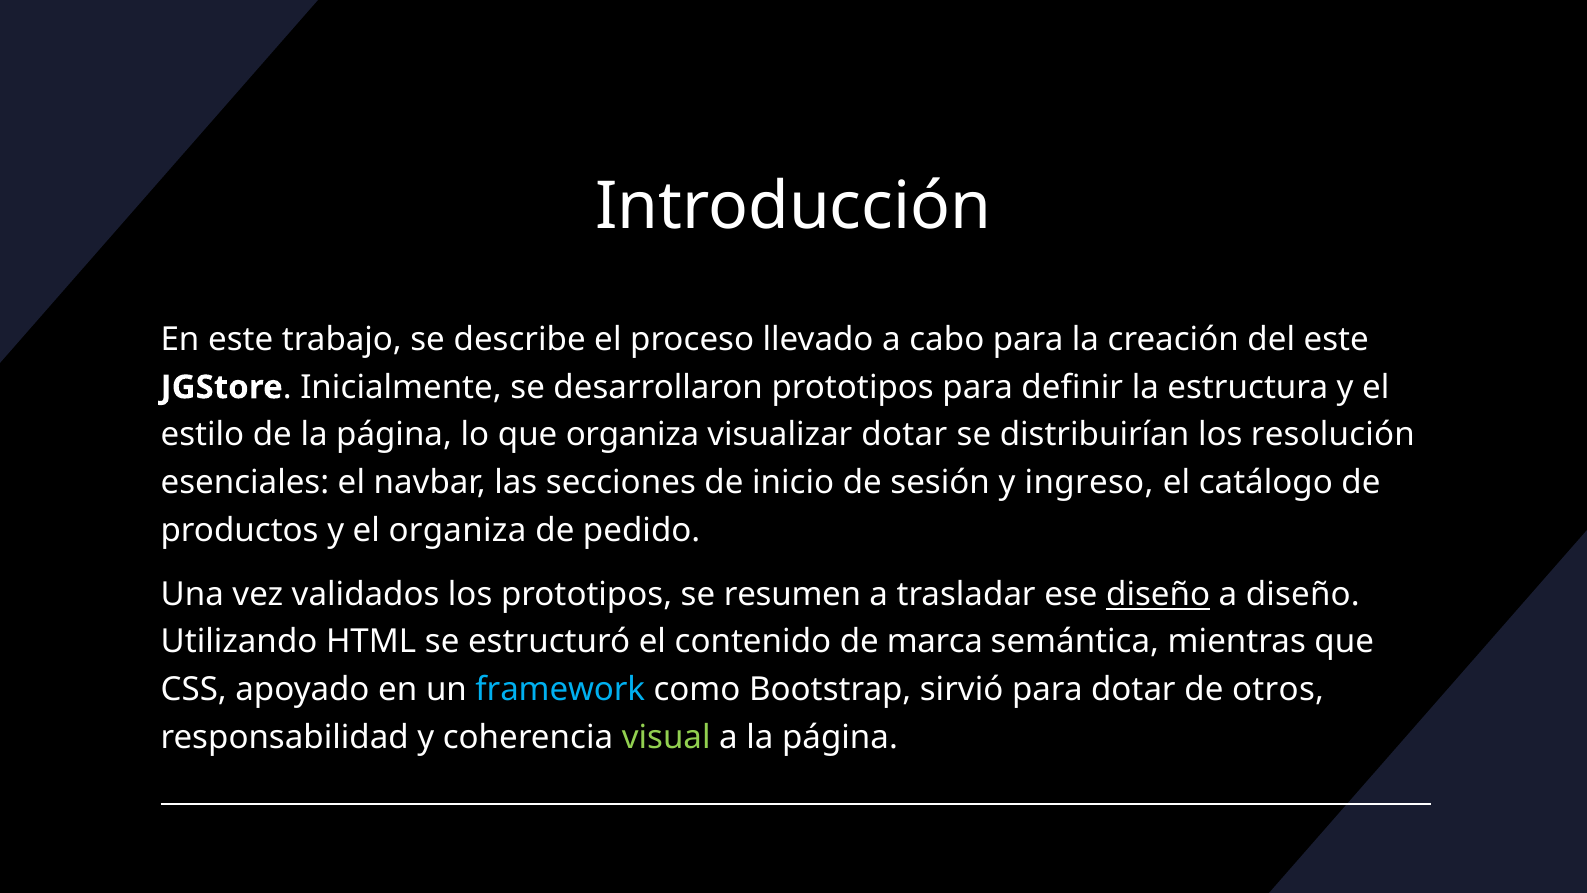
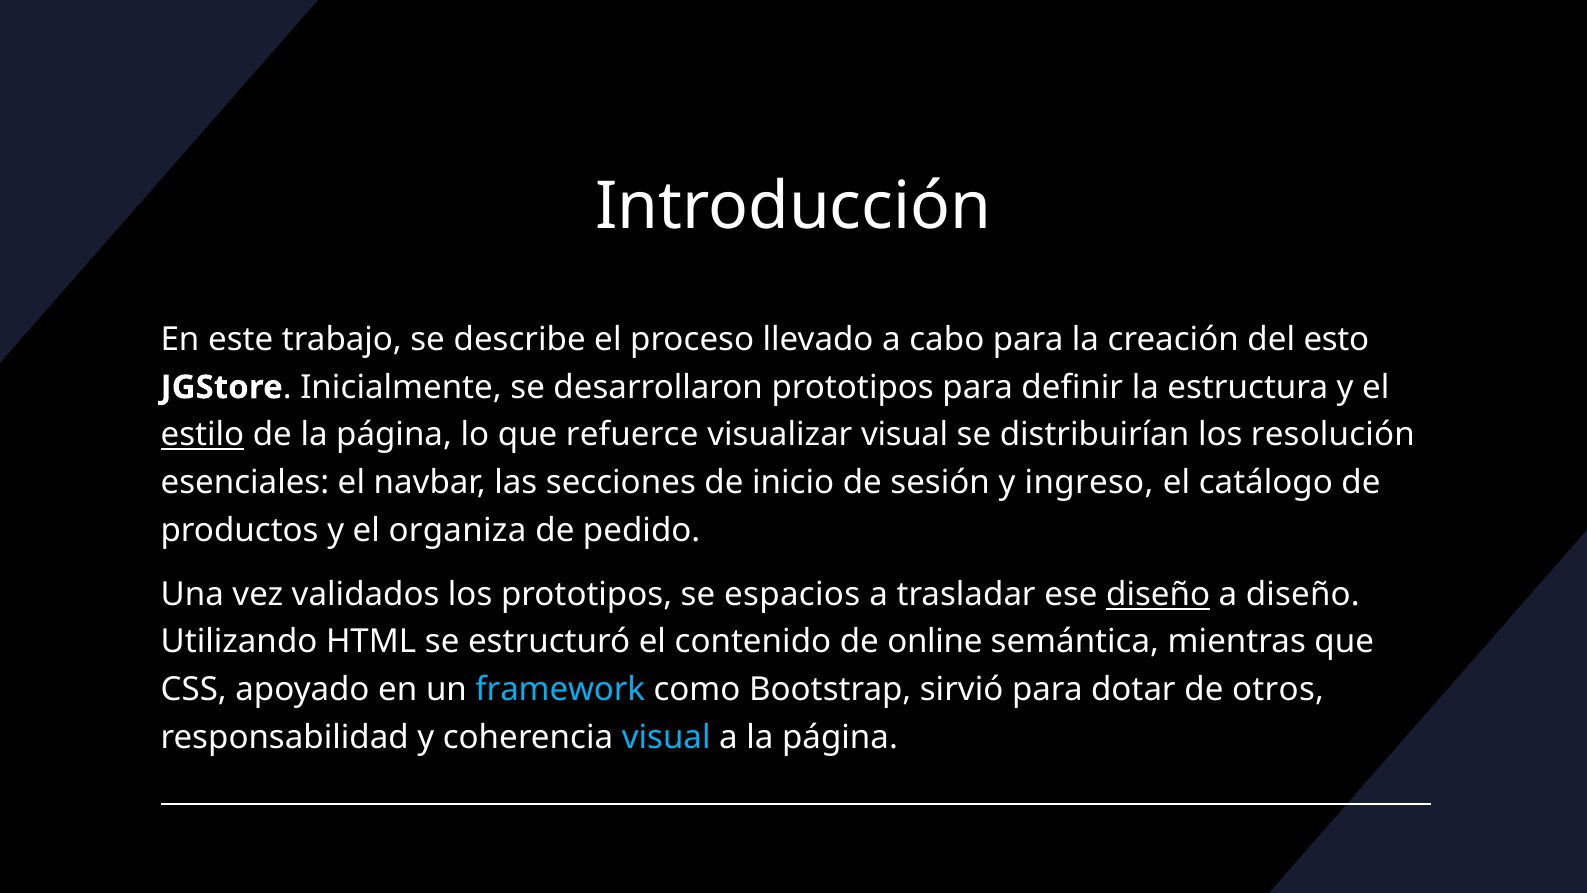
del este: este -> esto (1336, 340)
estilo underline: none -> present (202, 435)
que organiza: organiza -> refuerce (632, 435)
visualizar dotar: dotar -> visual (905, 435)
resumen: resumen -> espacios (792, 594)
marca: marca -> online (935, 642)
visual colour: light green -> light blue (666, 737)
